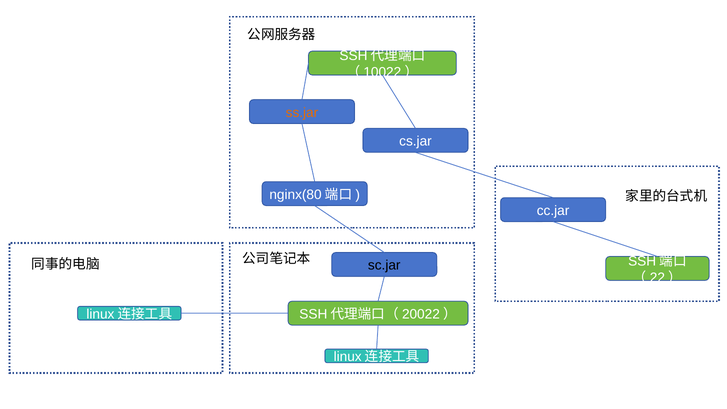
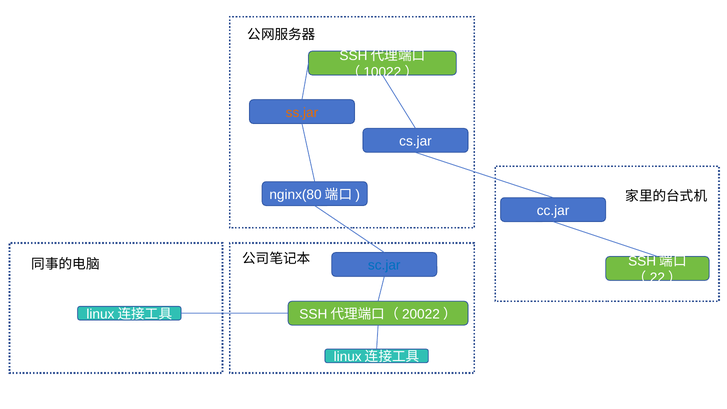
sc.jar colour: black -> blue (384, 265)
